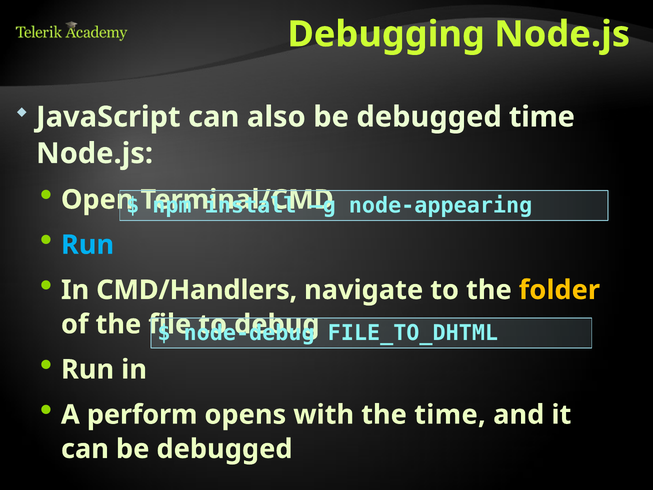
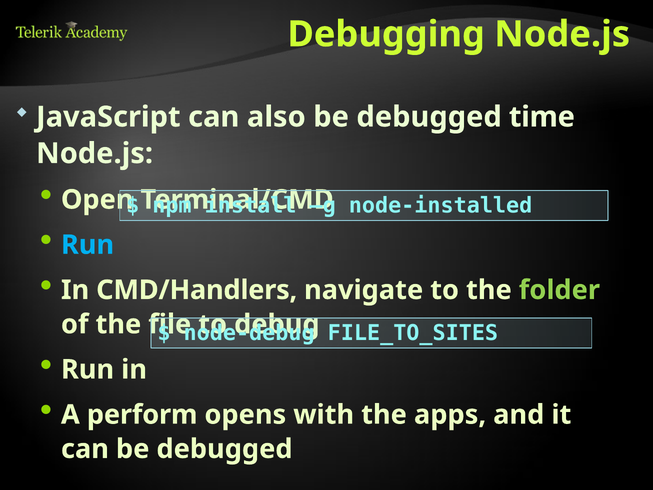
node-appearing: node-appearing -> node-installed (441, 205)
folder colour: yellow -> light green (559, 290)
FILE_TO_DHTML: FILE_TO_DHTML -> FILE_TO_SITES (413, 333)
the time: time -> apps (450, 415)
